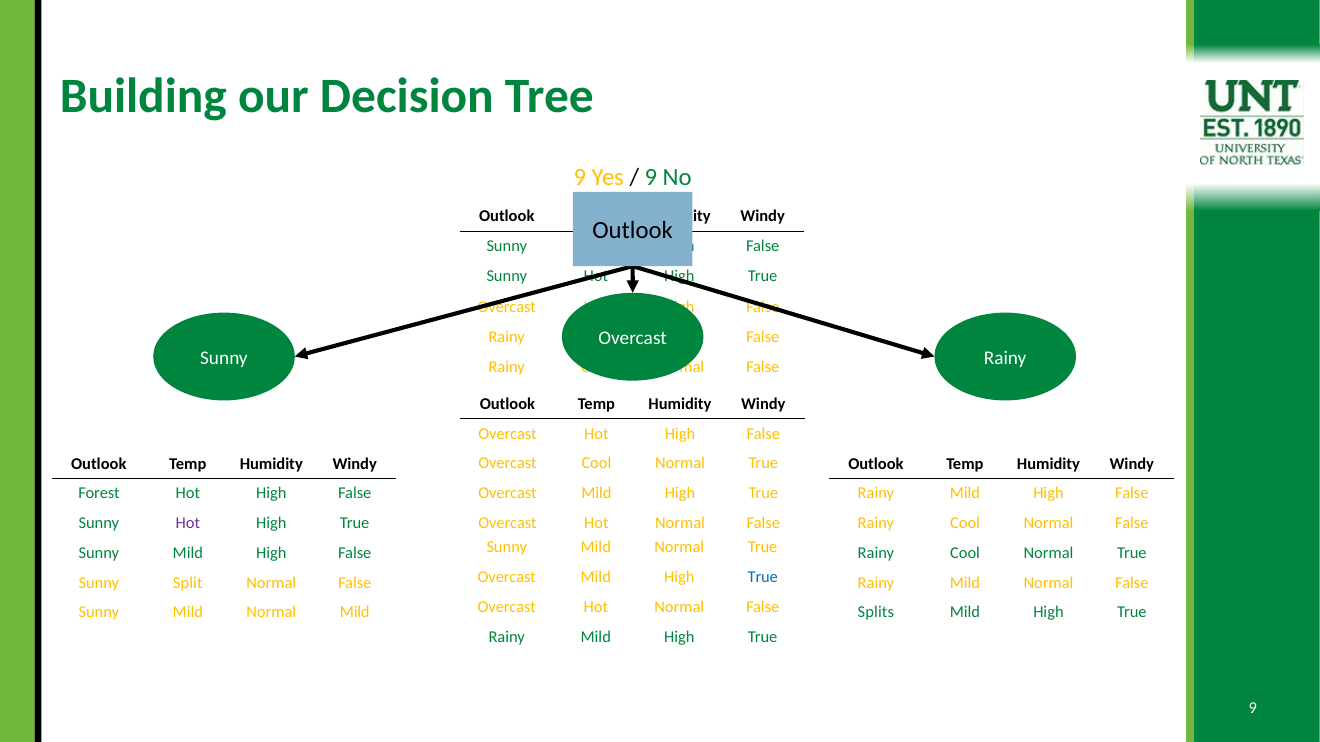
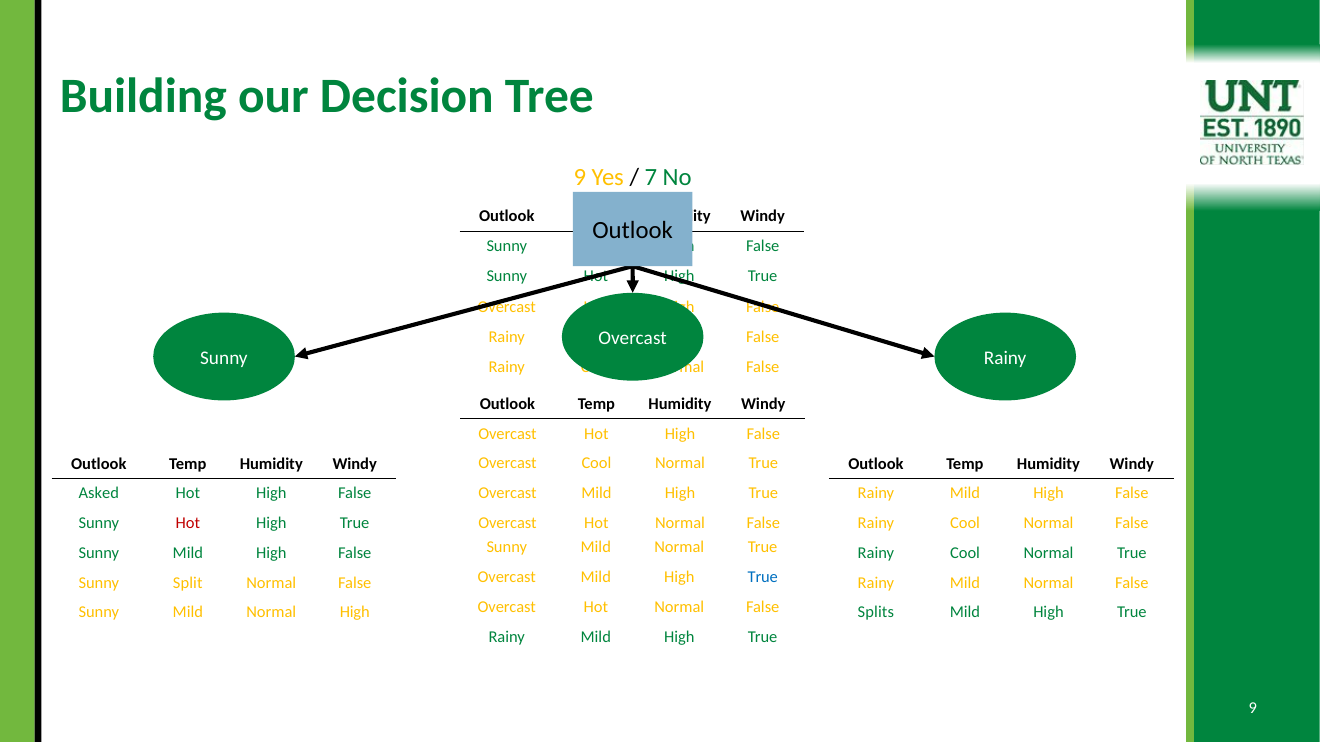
9: 9 -> 7 (651, 177)
Forest: Forest -> Asked (99, 494)
Hot colour: purple -> red (188, 524)
Normal Mild: Mild -> High (355, 613)
